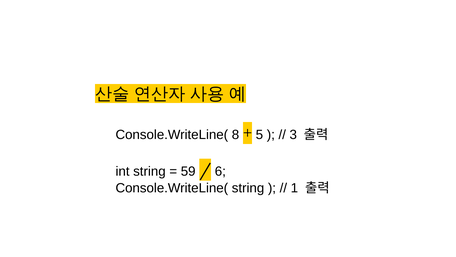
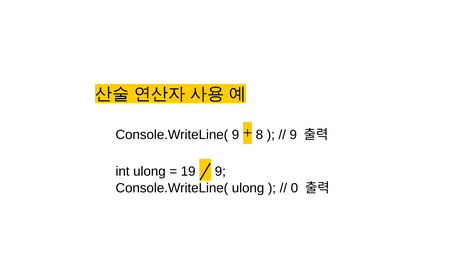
Console.WriteLine( 8: 8 -> 9 (235, 135)
5: 5 -> 8 (259, 135)
3: 3 -> 9 (293, 135)
int string: string -> ulong (149, 171)
59: 59 -> 19 (188, 171)
6: 6 -> 9 (220, 171)
Console.WriteLine( string: string -> ulong (248, 188)
1: 1 -> 0 (294, 188)
